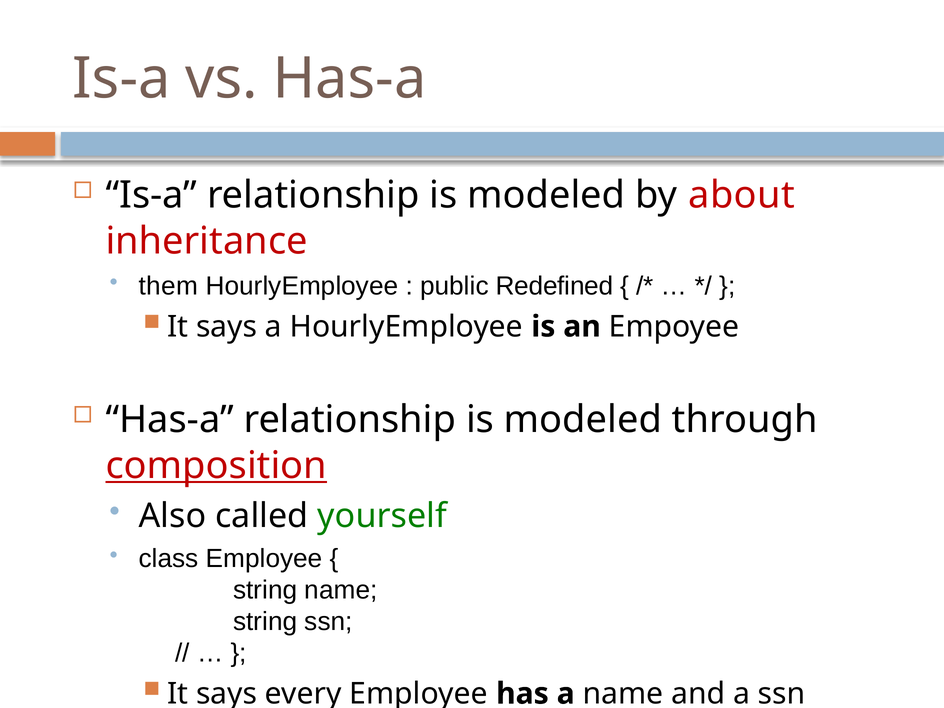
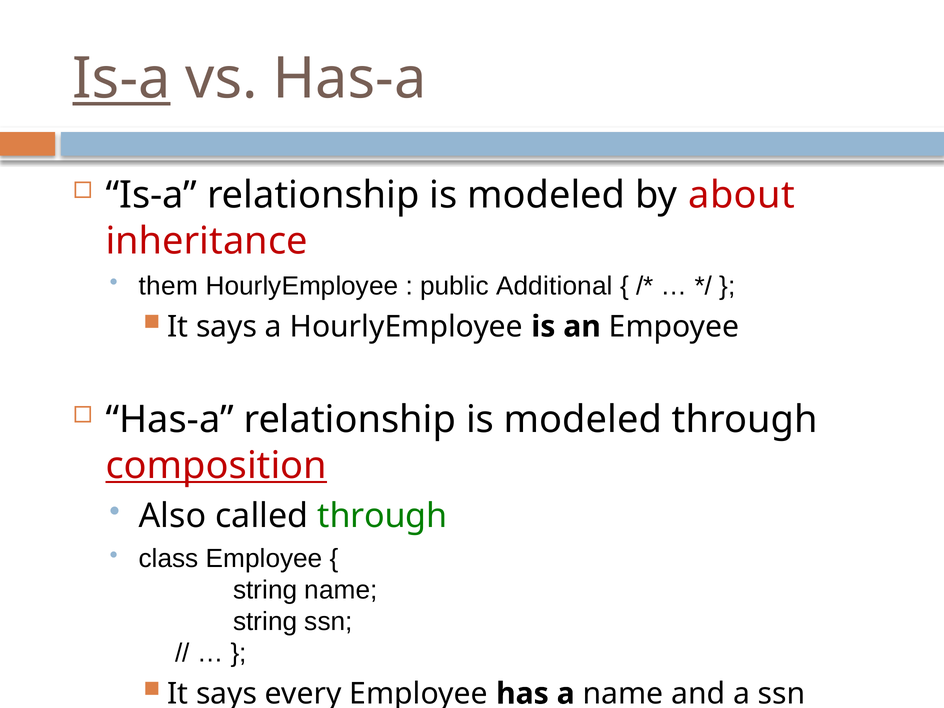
Is-a underline: none -> present (121, 79)
Redefined: Redefined -> Additional (554, 286)
called yourself: yourself -> through (382, 516)
